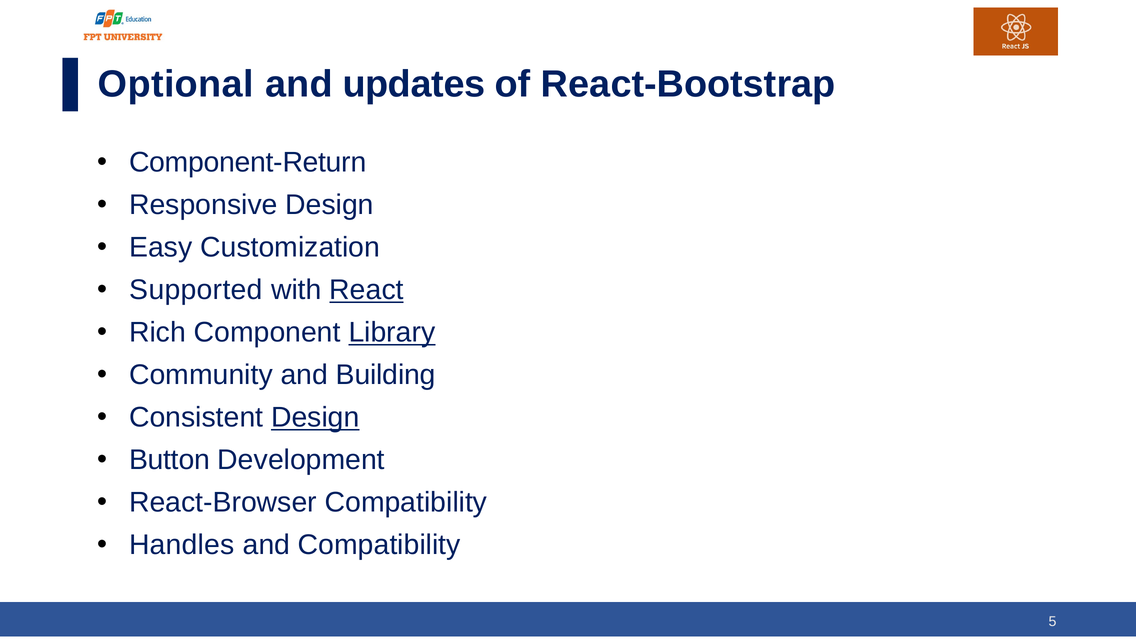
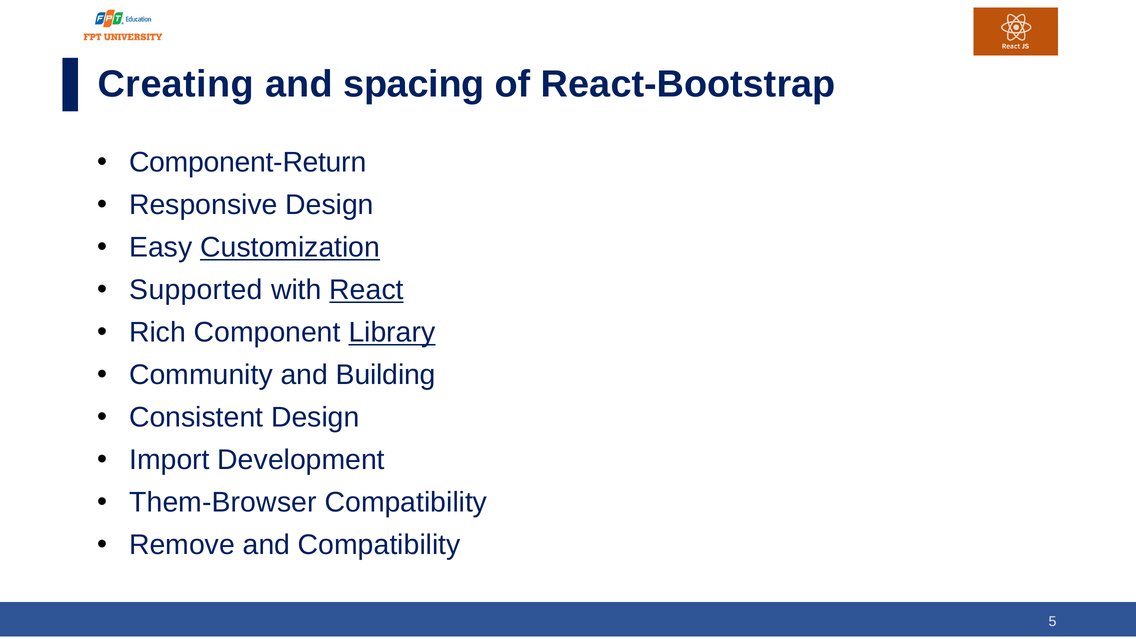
Optional: Optional -> Creating (176, 84)
updates: updates -> spacing (414, 84)
Customization underline: none -> present (290, 248)
Design underline: present -> none (315, 418)
Button: Button -> Import (169, 460)
React-Browser: React-Browser -> Them-Browser (223, 503)
Handles: Handles -> Remove (182, 545)
